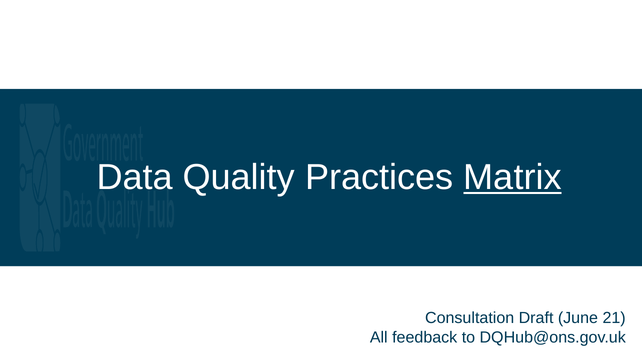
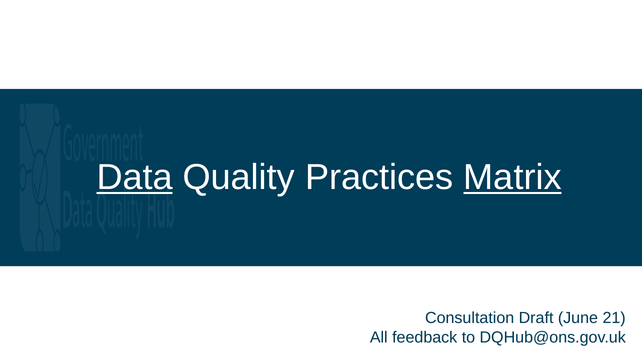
Data underline: none -> present (135, 177)
